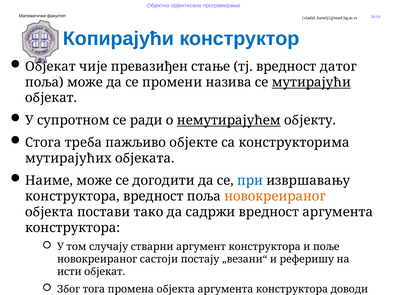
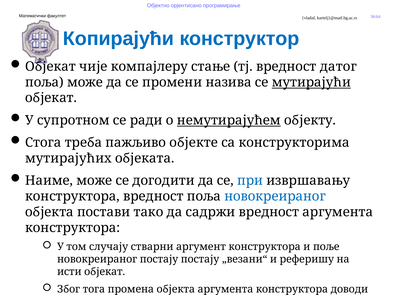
превазиђен: превазиђен -> компајлеру (149, 66)
новокреираног colour: orange -> blue (275, 196)
новокреираног састоји: састоји -> постају (159, 259)
